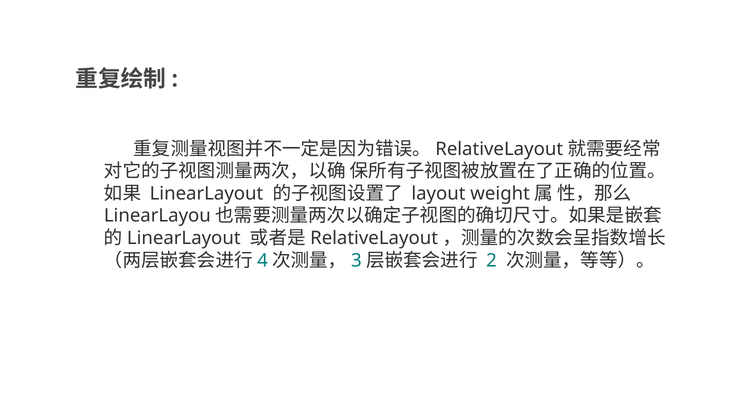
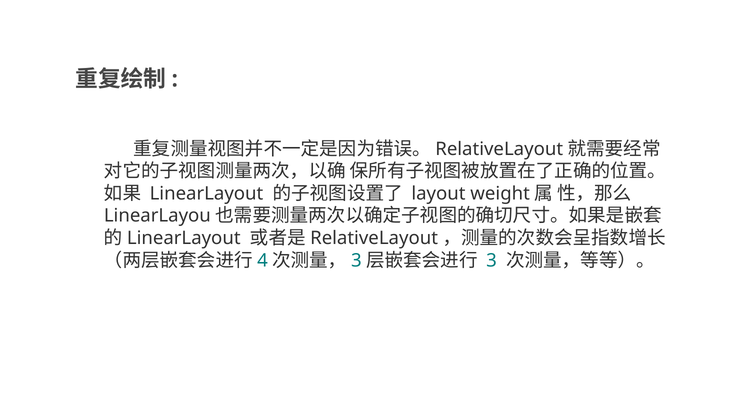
2: 2 -> 3 (491, 261)
